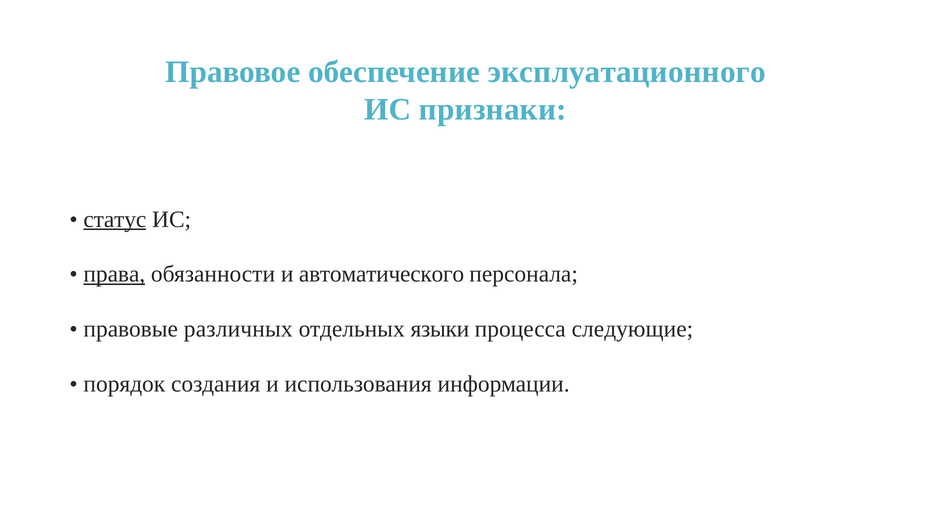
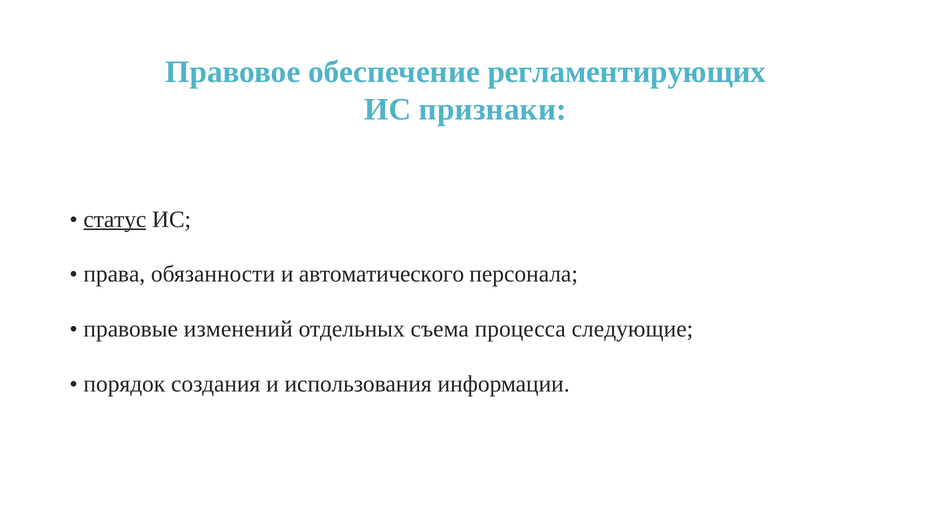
эксплуатационного: эксплуатационного -> регламентирующих (627, 72)
права underline: present -> none (114, 274)
различных: различных -> изменений (238, 329)
языки: языки -> съема (440, 329)
